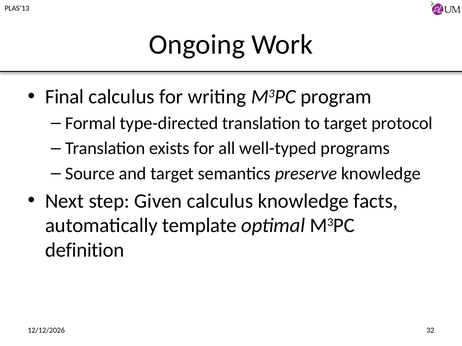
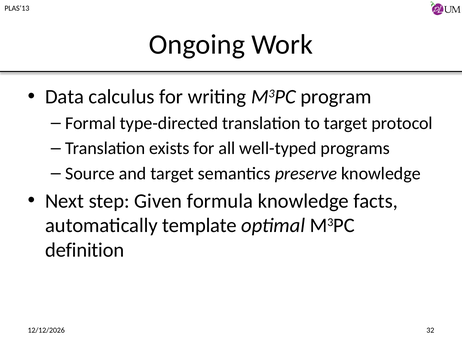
Final: Final -> Data (65, 97)
Given calculus: calculus -> formula (220, 201)
